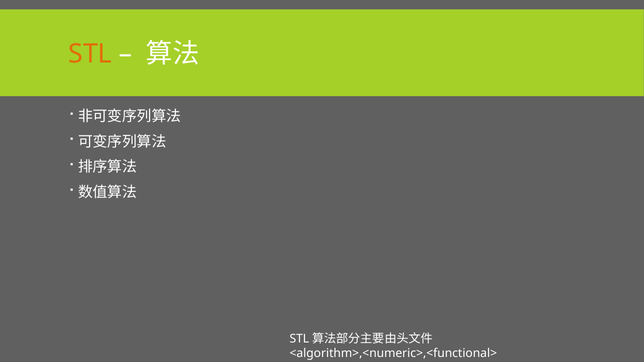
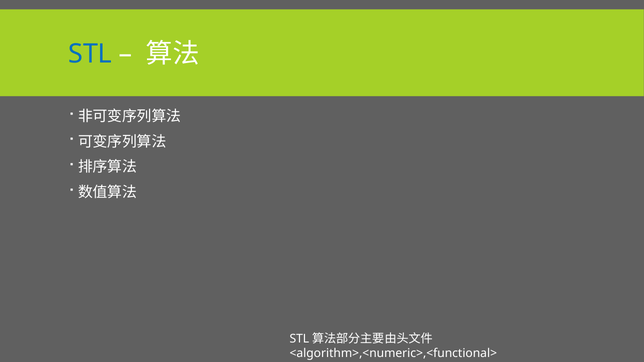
STL colour: orange -> blue (90, 54)
